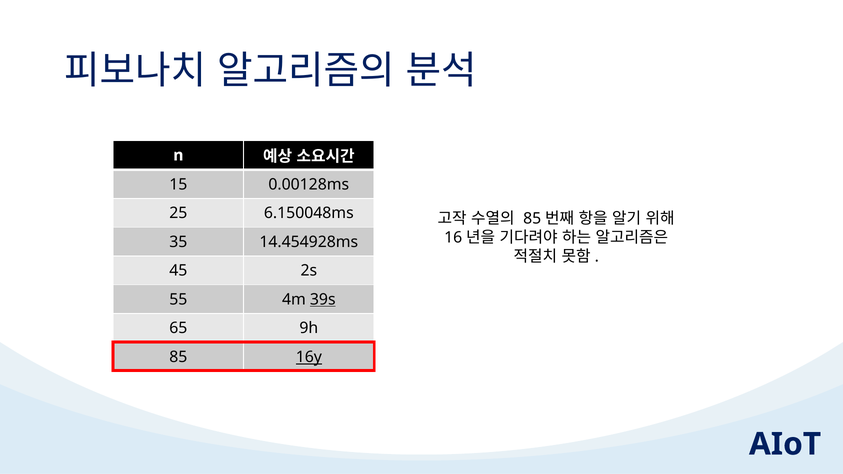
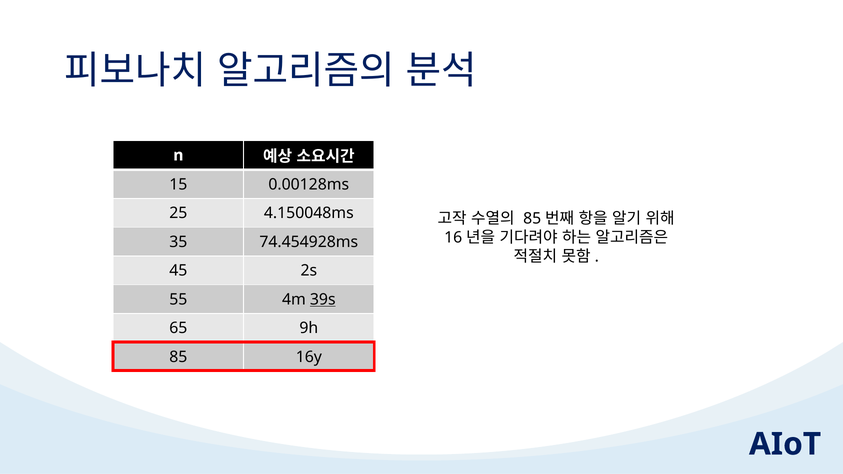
6.150048ms: 6.150048ms -> 4.150048ms (309, 213)
14.454928ms: 14.454928ms -> 74.454928ms (309, 242)
16y underline: present -> none (309, 357)
